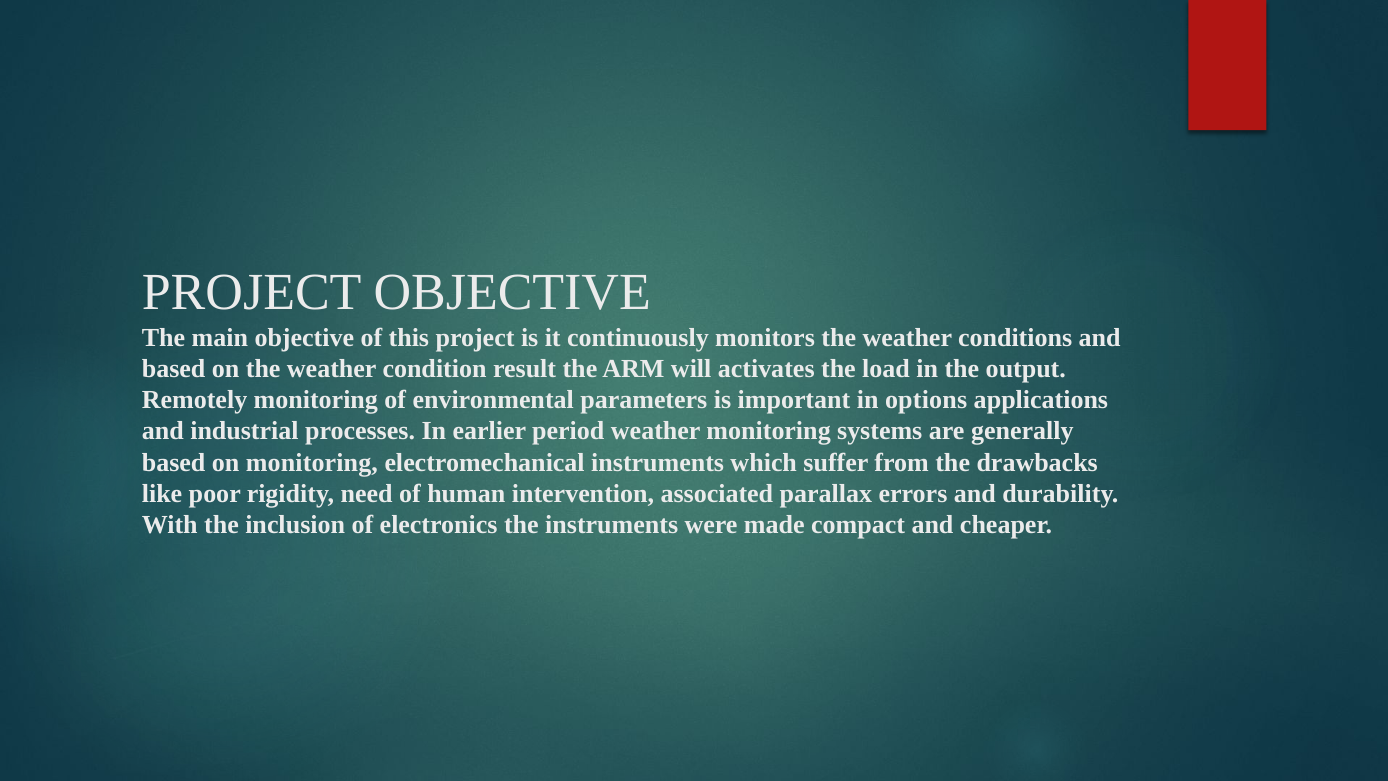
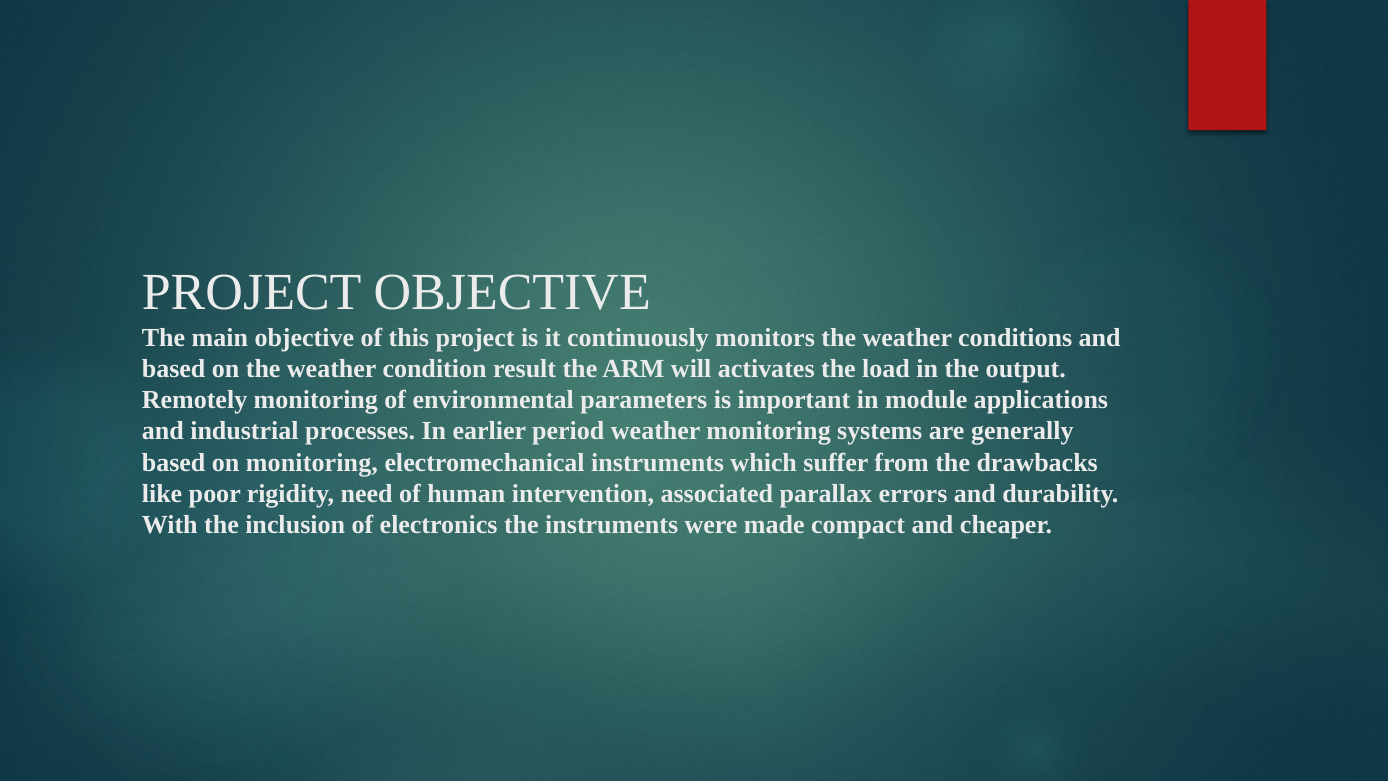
options: options -> module (926, 400)
